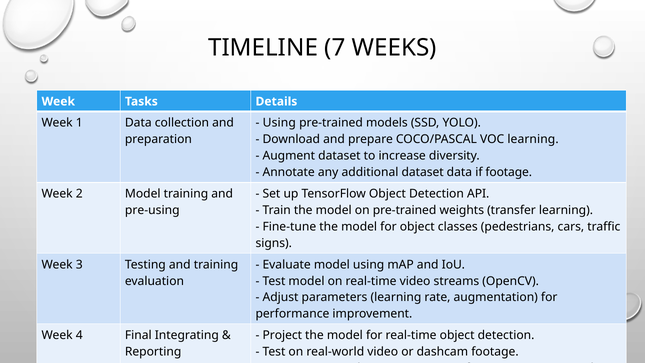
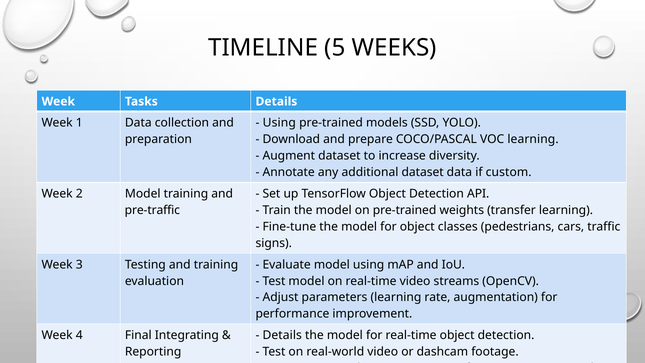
7: 7 -> 5 (335, 48)
if footage: footage -> custom (509, 172)
pre-using: pre-using -> pre-traffic (152, 210)
Project: Project -> Details (282, 335)
